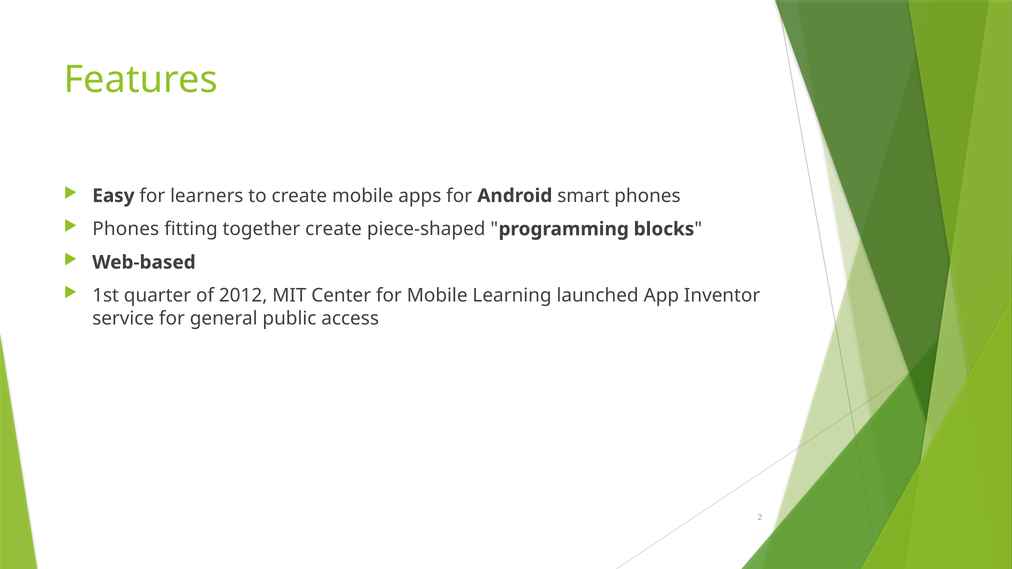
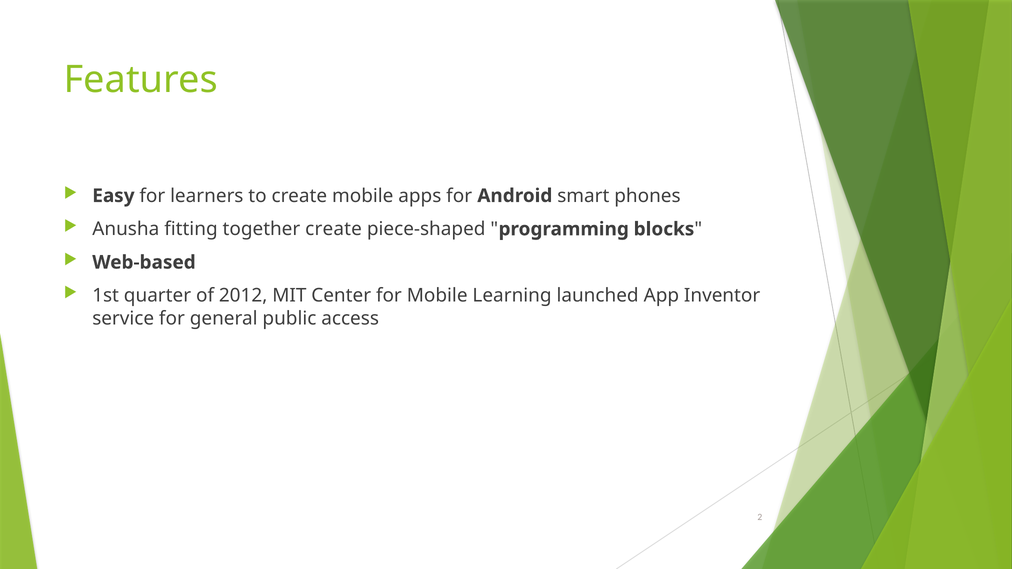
Phones: Phones -> Anusha (126, 229)
